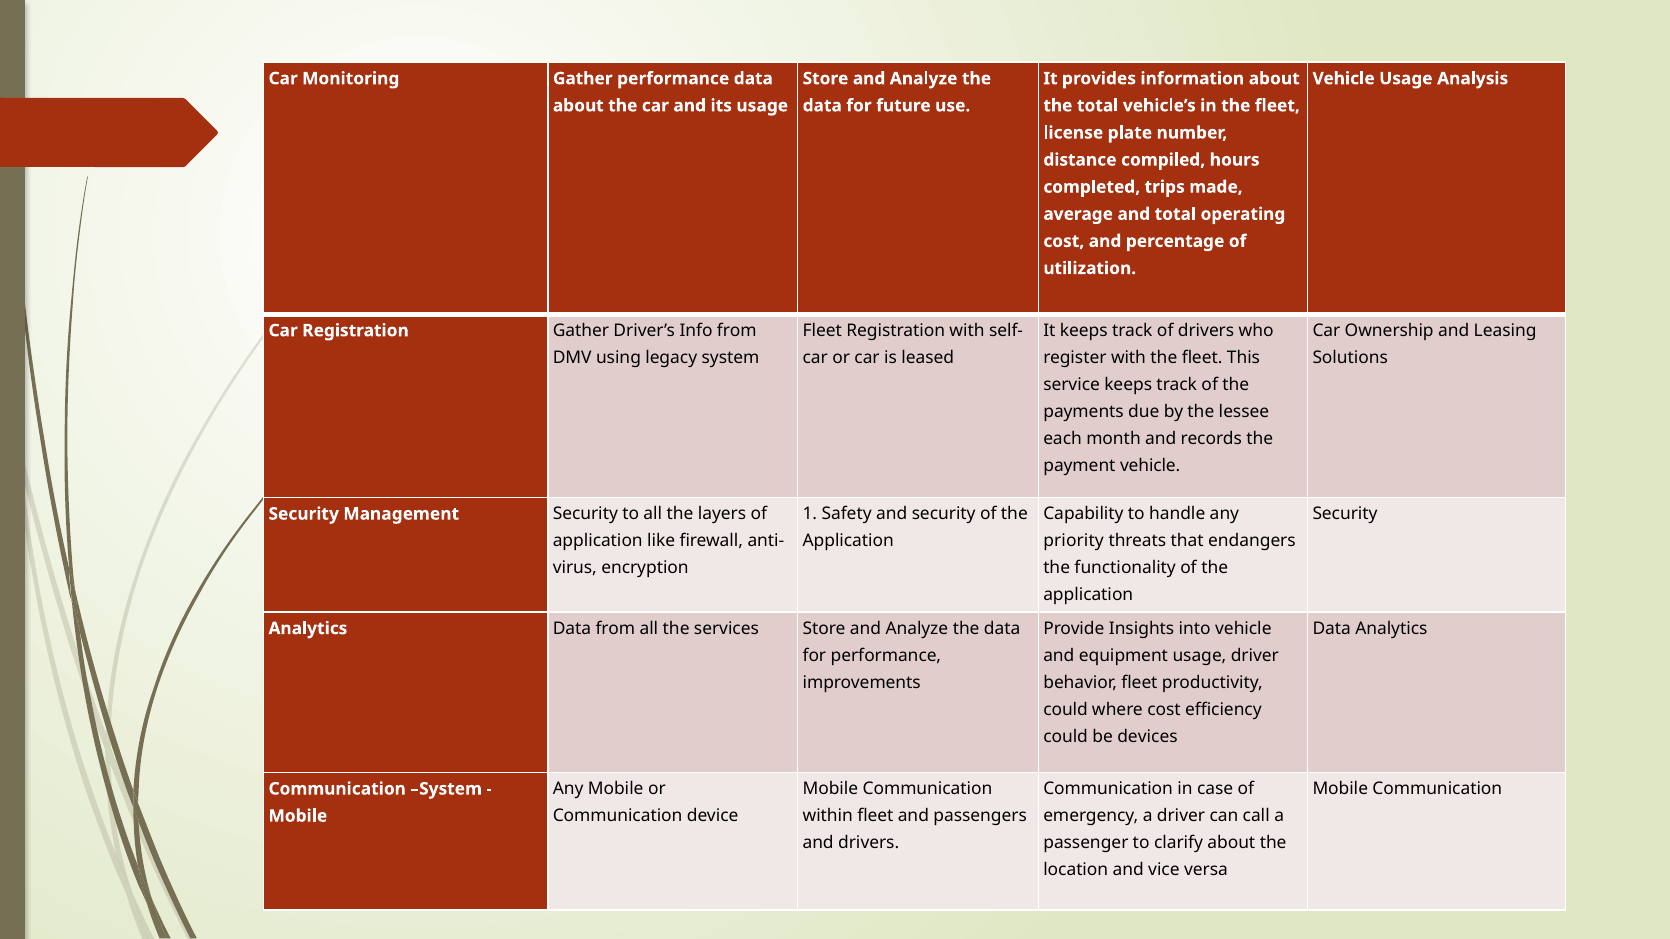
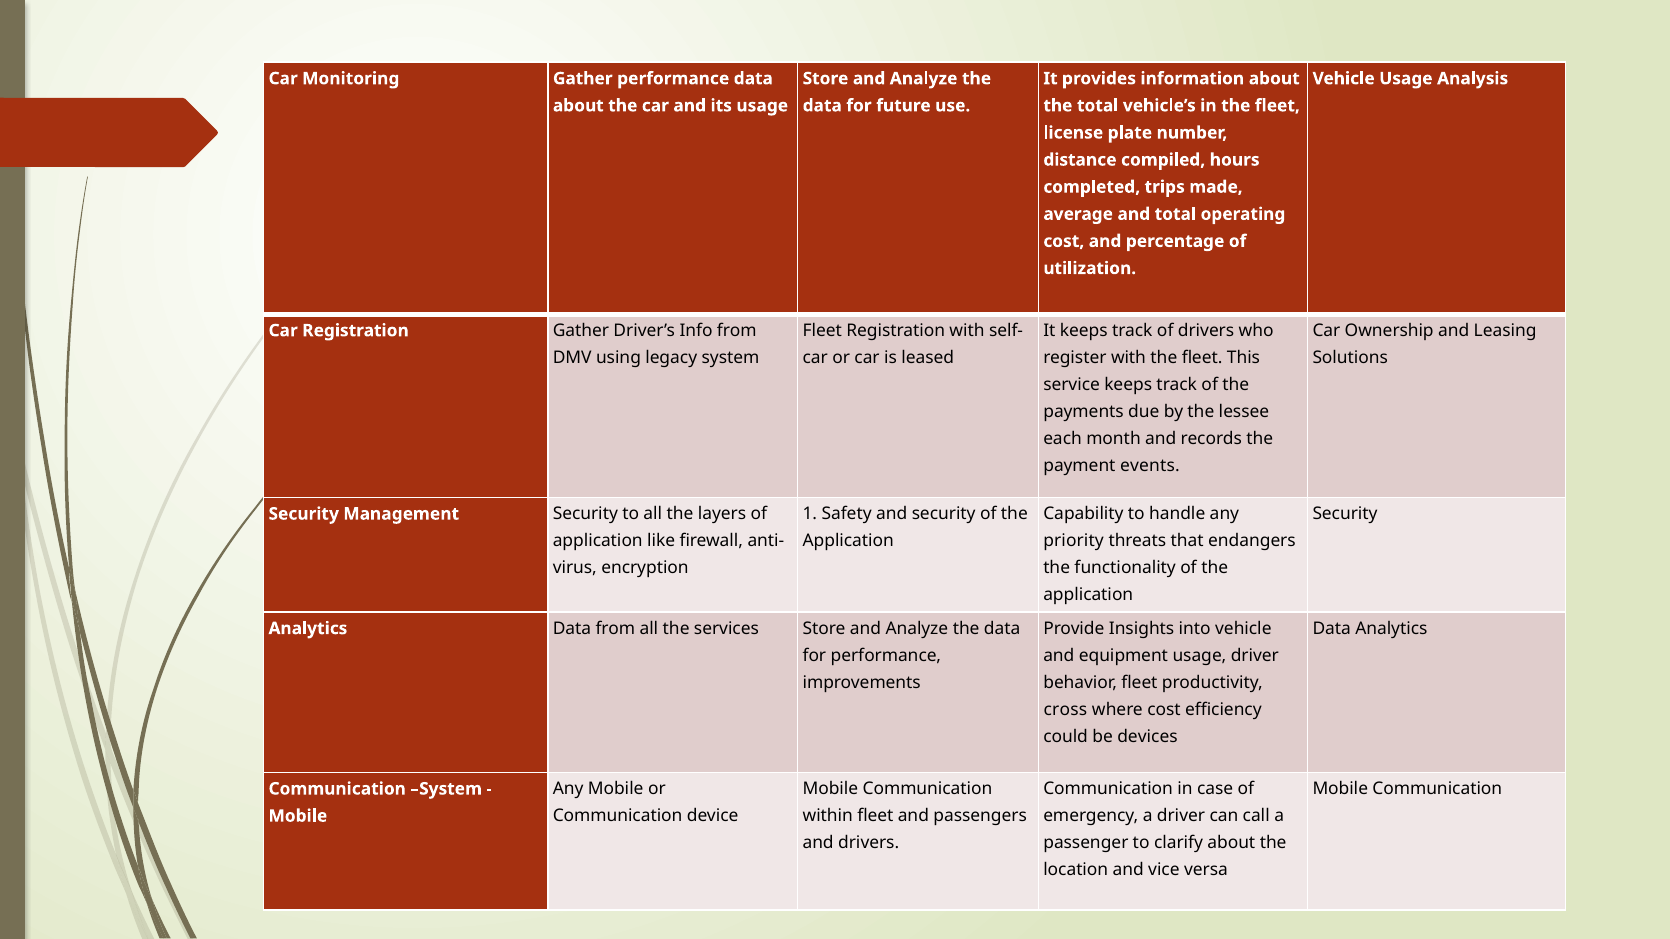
payment vehicle: vehicle -> events (1150, 466)
could: could -> cross (1065, 710)
